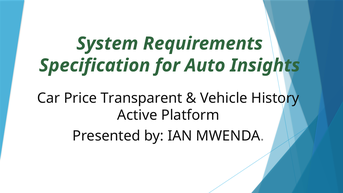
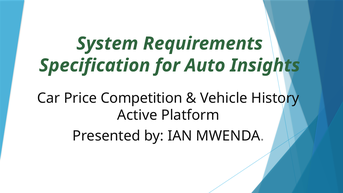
Transparent: Transparent -> Competition (141, 98)
